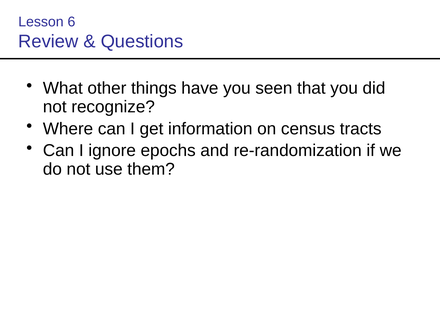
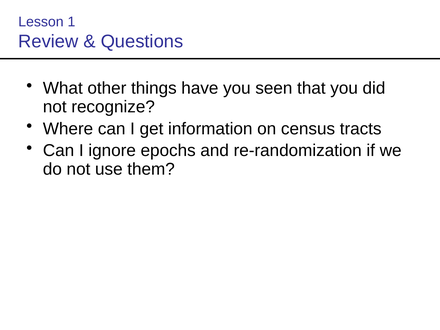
6: 6 -> 1 (71, 22)
